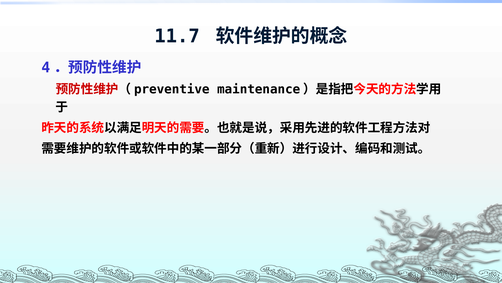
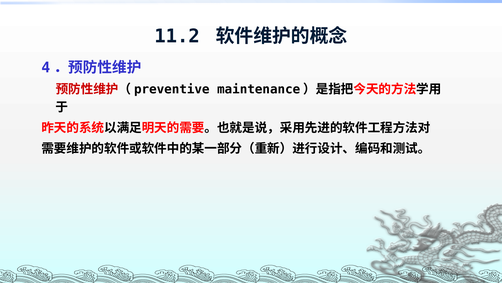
11.7: 11.7 -> 11.2 (177, 36)
